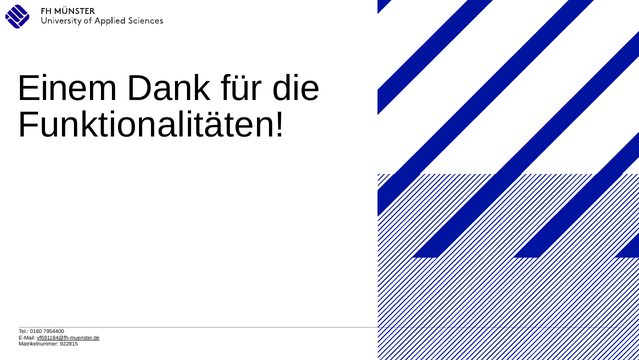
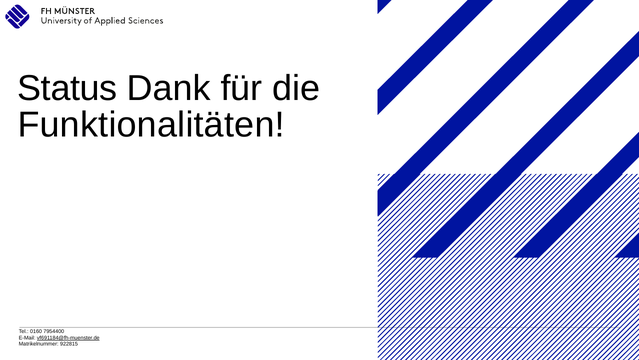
Einem: Einem -> Status (67, 88)
